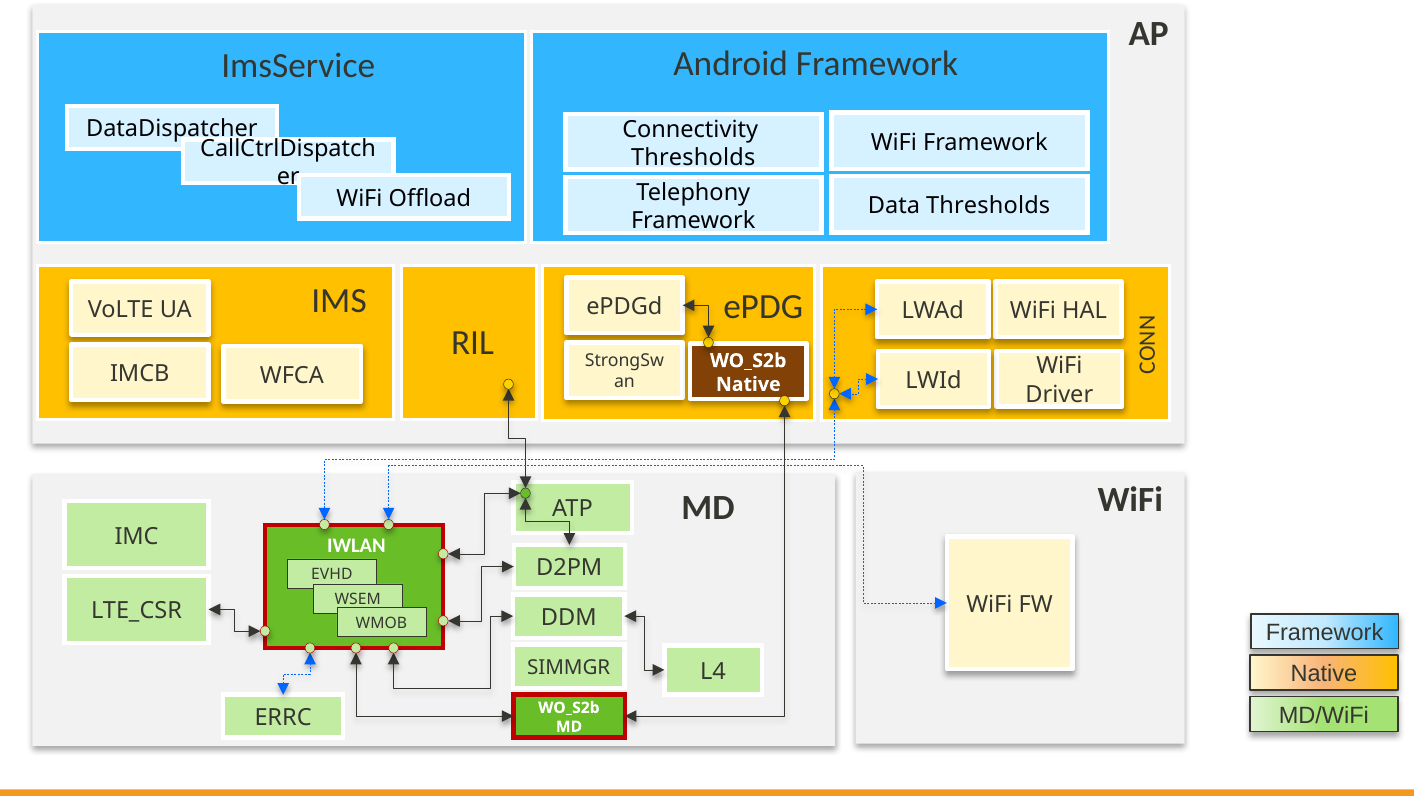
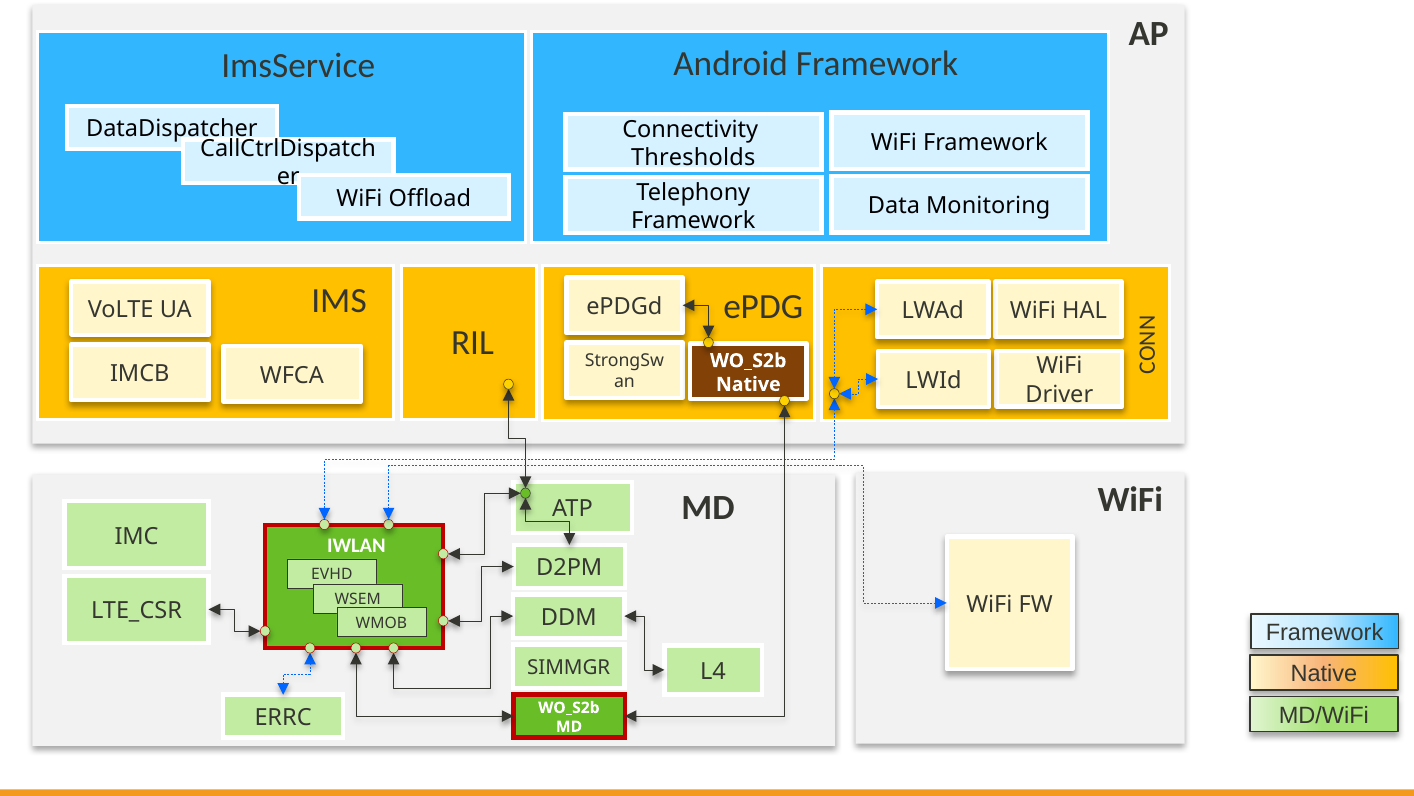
Data Thresholds: Thresholds -> Monitoring (988, 206)
